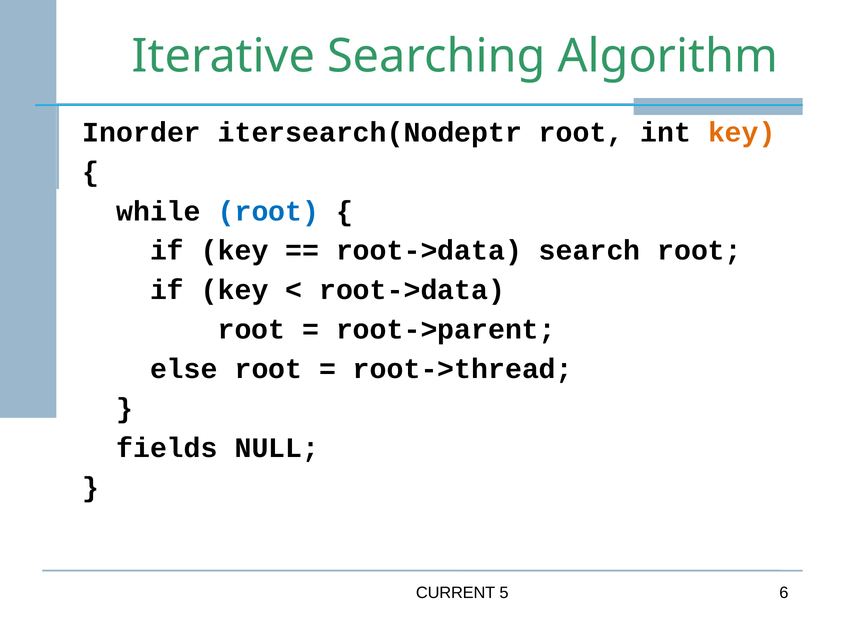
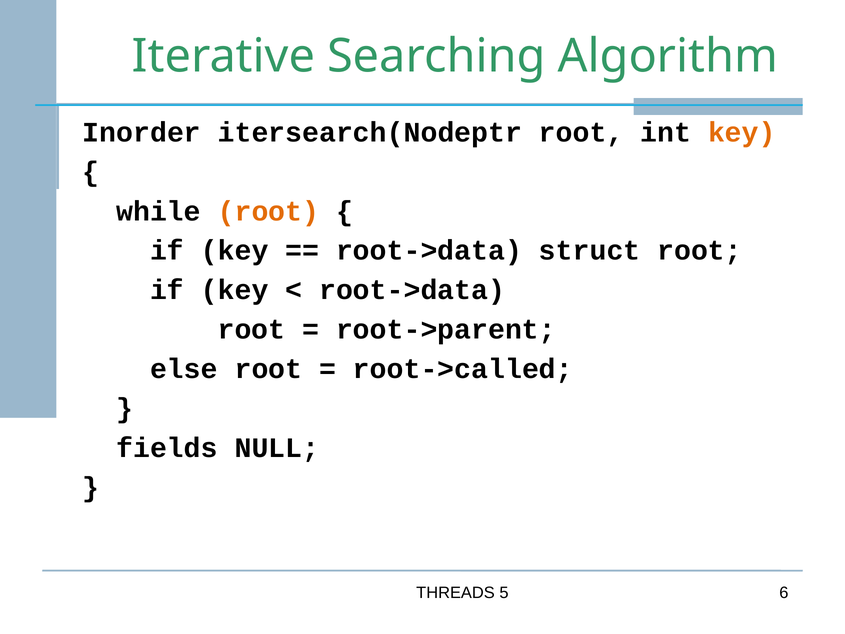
root colour: blue -> orange (268, 211)
search: search -> struct (590, 251)
root->thread: root->thread -> root->called (463, 369)
CURRENT: CURRENT -> THREADS (455, 593)
